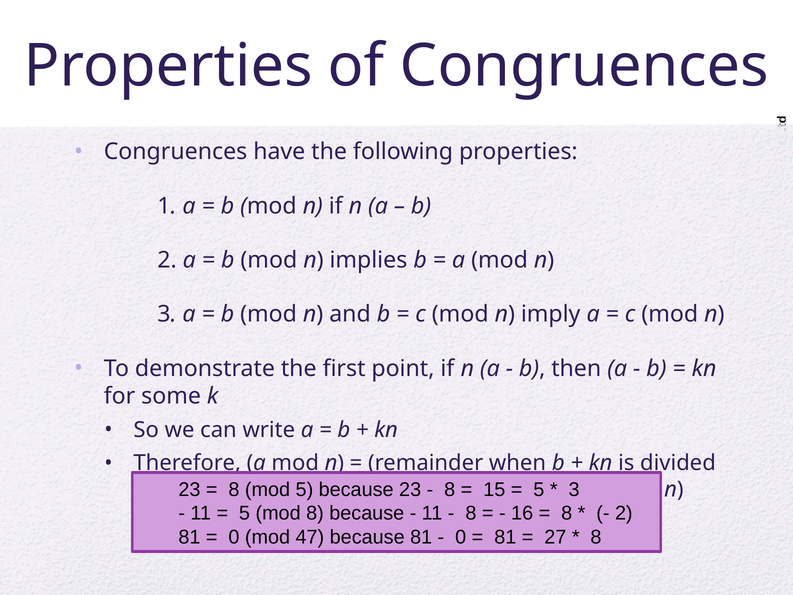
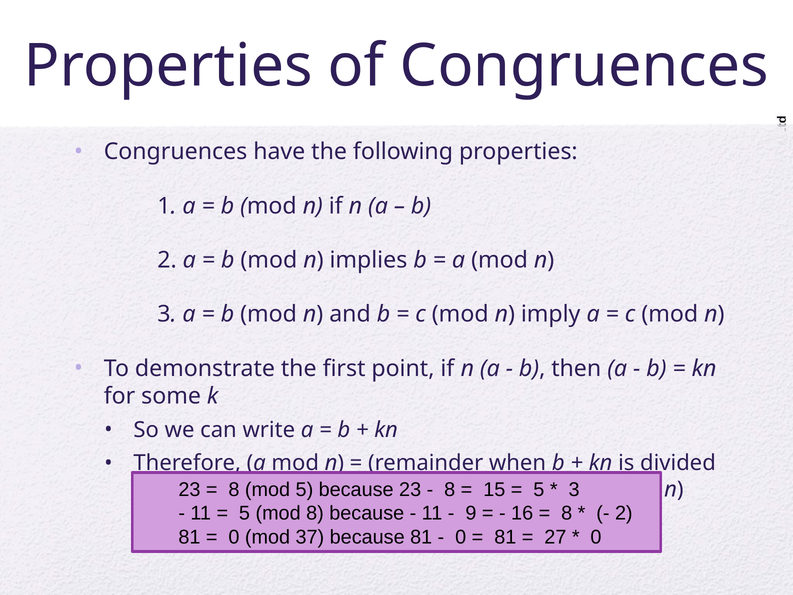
8: 8 -> 9 (471, 513)
47: 47 -> 37 (310, 537)
8: 8 -> 0 (596, 537)
